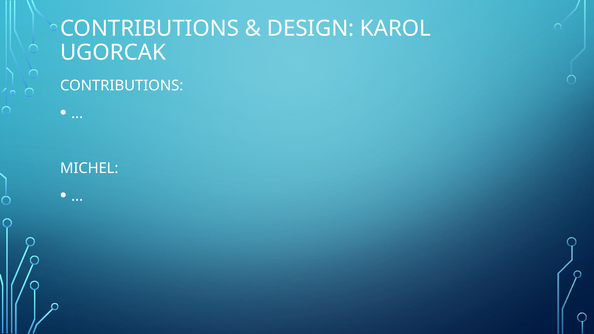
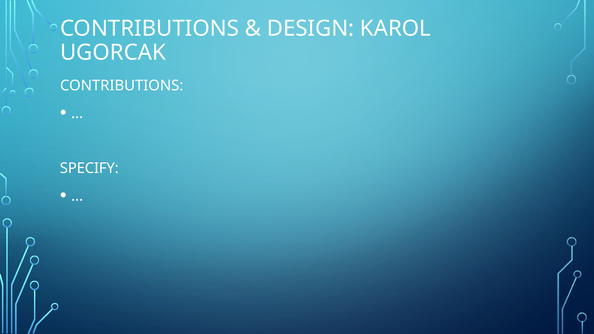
MICHEL: MICHEL -> SPECIFY (89, 168)
